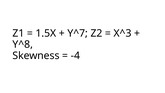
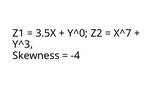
1.5X: 1.5X -> 3.5X (46, 33)
Y^7: Y^7 -> Y^0 (78, 33)
X^3: X^3 -> X^7 (122, 33)
Y^8: Y^8 -> Y^3 (23, 44)
